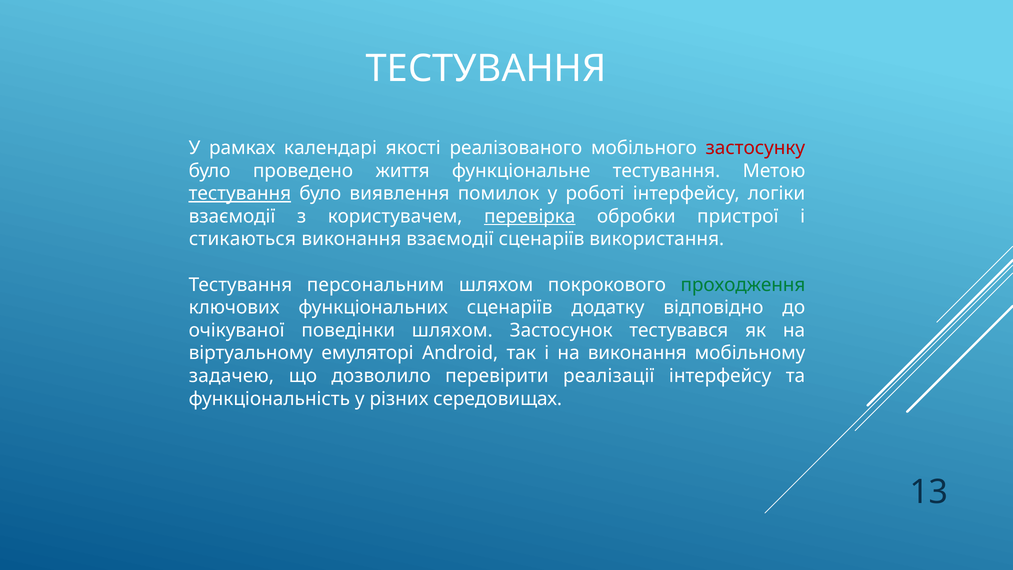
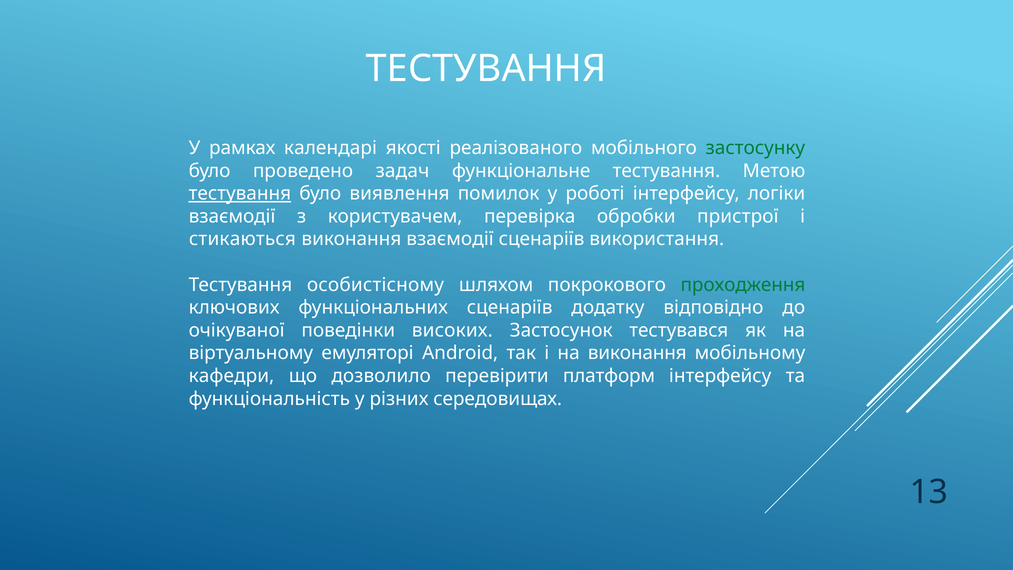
застосунку colour: red -> green (755, 148)
життя: життя -> задач (402, 171)
перевірка underline: present -> none (530, 216)
персональним: персональним -> особистісному (375, 285)
поведінки шляхом: шляхом -> високих (452, 330)
задачею: задачею -> кафедри (231, 376)
реалізації: реалізації -> платформ (609, 376)
